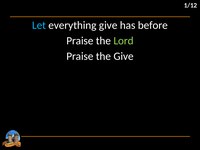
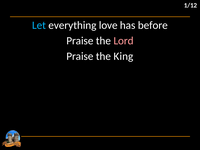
everything give: give -> love (108, 25)
Lord colour: light green -> pink (124, 41)
the Give: Give -> King (124, 56)
